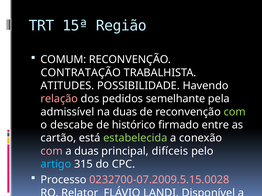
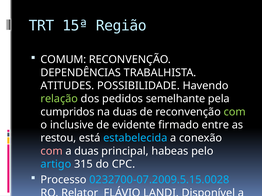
CONTRATAÇÃO: CONTRATAÇÃO -> DEPENDÊNCIAS (81, 73)
relação colour: pink -> light green (59, 99)
admissível: admissível -> cumpridos (68, 112)
descabe: descabe -> inclusive (72, 125)
histórico: histórico -> evidente (134, 125)
cartão: cartão -> restou (58, 138)
estabelecida colour: light green -> light blue (135, 138)
difíceis: difíceis -> habeas (170, 151)
0232700-07.2009.5.15.0028 colour: pink -> light blue (159, 180)
